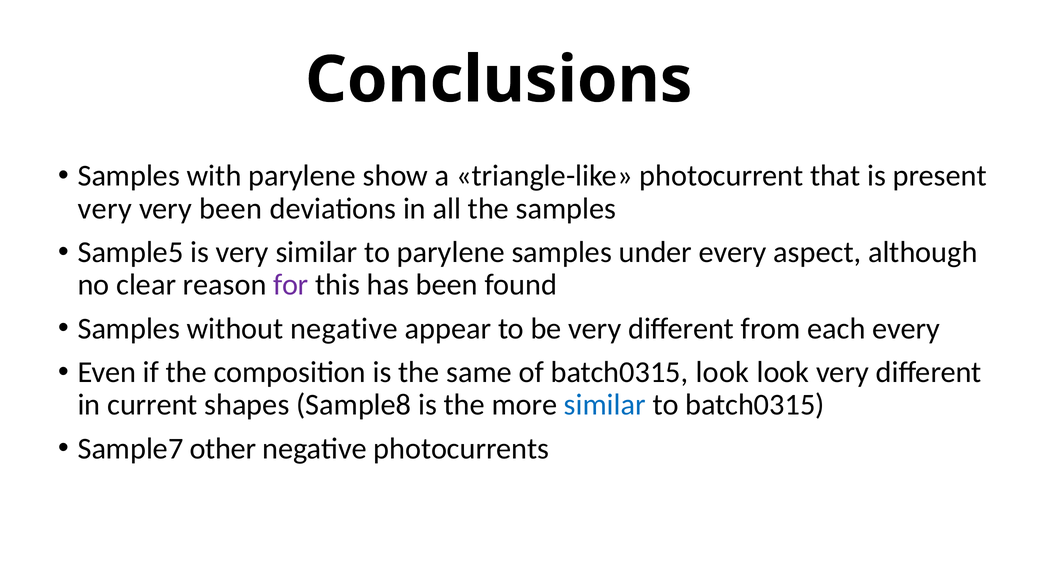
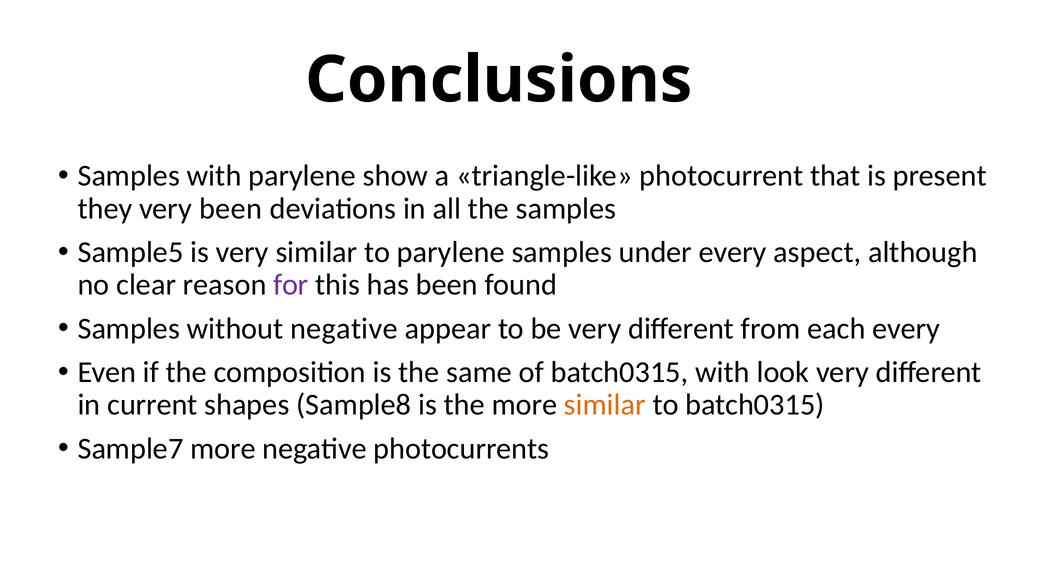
very: very -> they (105, 209)
batch0315 look: look -> with (722, 372)
similar colour: blue -> orange (605, 405)
Sample7 other: other -> more (223, 449)
